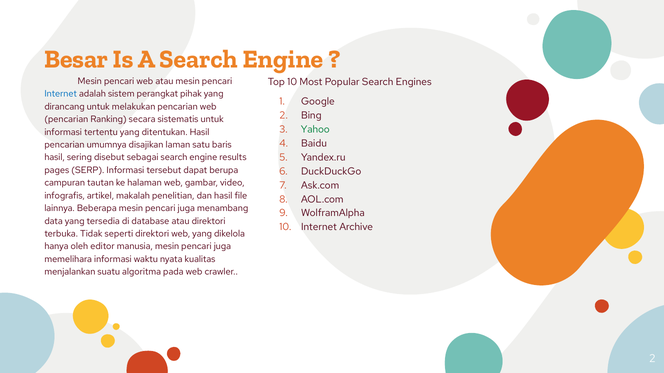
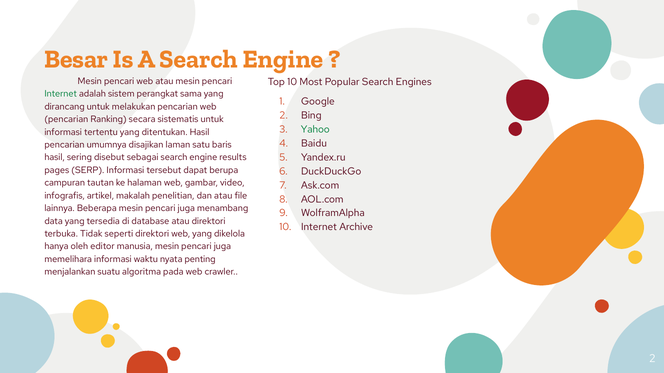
Internet colour: blue -> green (61, 94)
pihak: pihak -> sama (191, 94)
dan hasil: hasil -> atau (223, 196)
kualitas: kualitas -> penting (200, 259)
